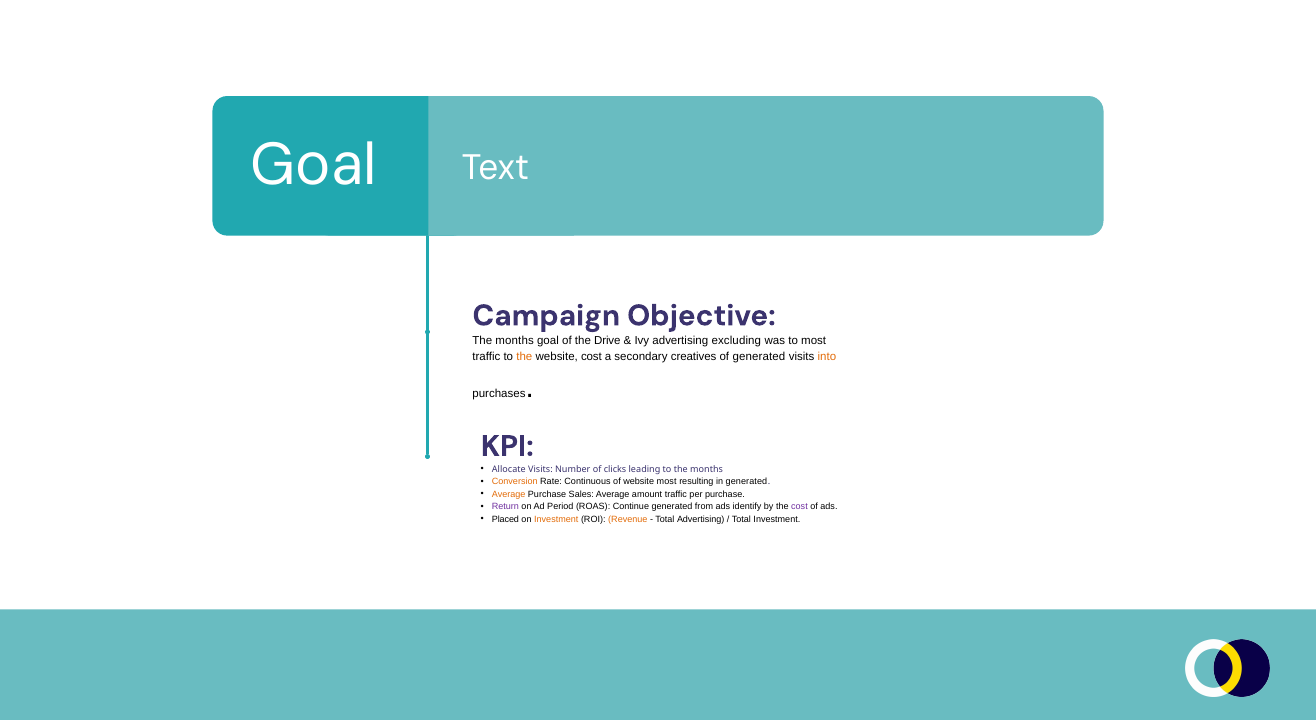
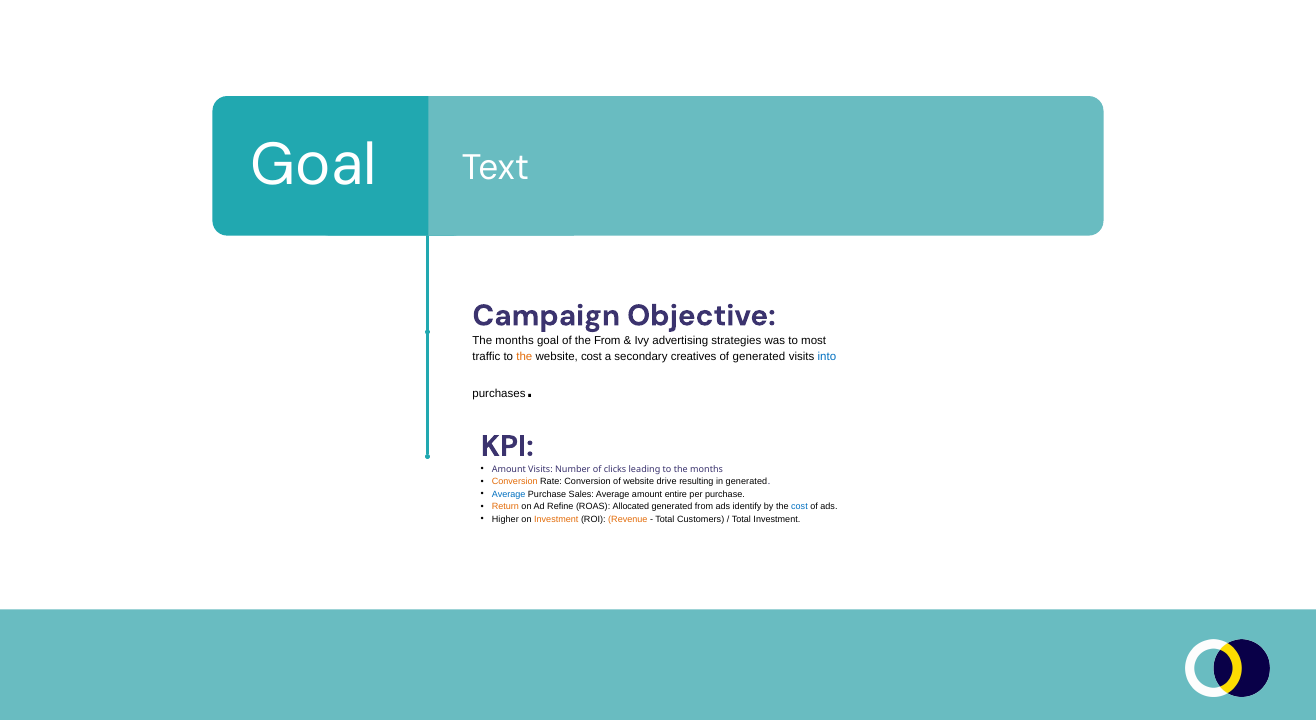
the Drive: Drive -> From (607, 341)
excluding: excluding -> strategies (736, 341)
into colour: orange -> blue (827, 357)
Allocate: Allocate -> Amount (509, 469)
Rate Continuous: Continuous -> Conversion (588, 482)
website most: most -> drive (667, 482)
Average colour: orange -> blue (509, 494)
amount traffic: traffic -> entire (676, 494)
Return colour: purple -> orange (505, 507)
Period: Period -> Refine (560, 507)
Continue: Continue -> Allocated (631, 507)
cost colour: purple -> blue (799, 507)
Placed: Placed -> Higher (505, 519)
Total Advertising: Advertising -> Customers (701, 519)
